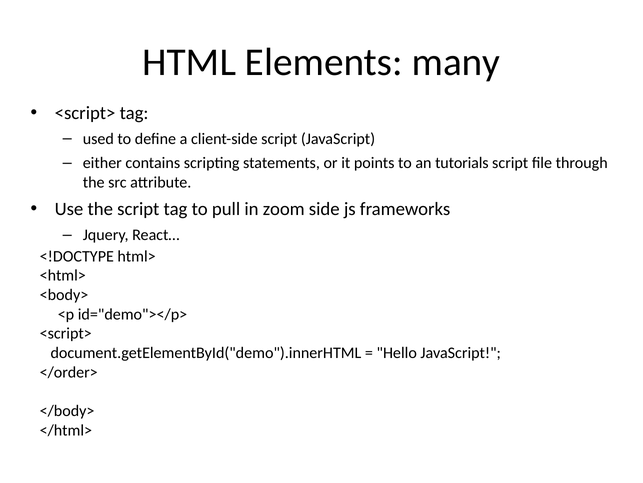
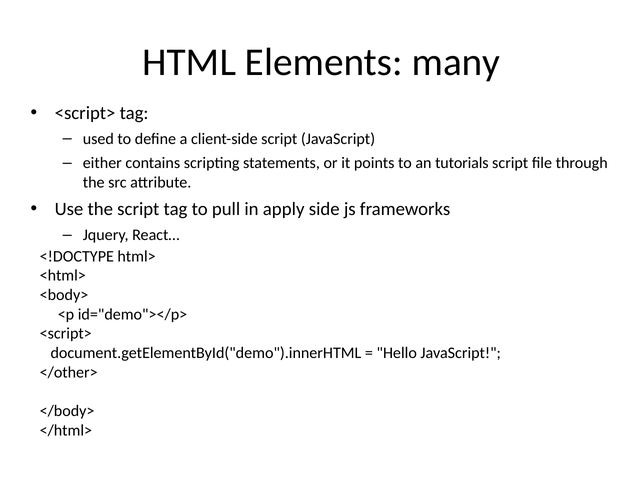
zoom: zoom -> apply (284, 209)
</order>: </order> -> </other> (69, 372)
